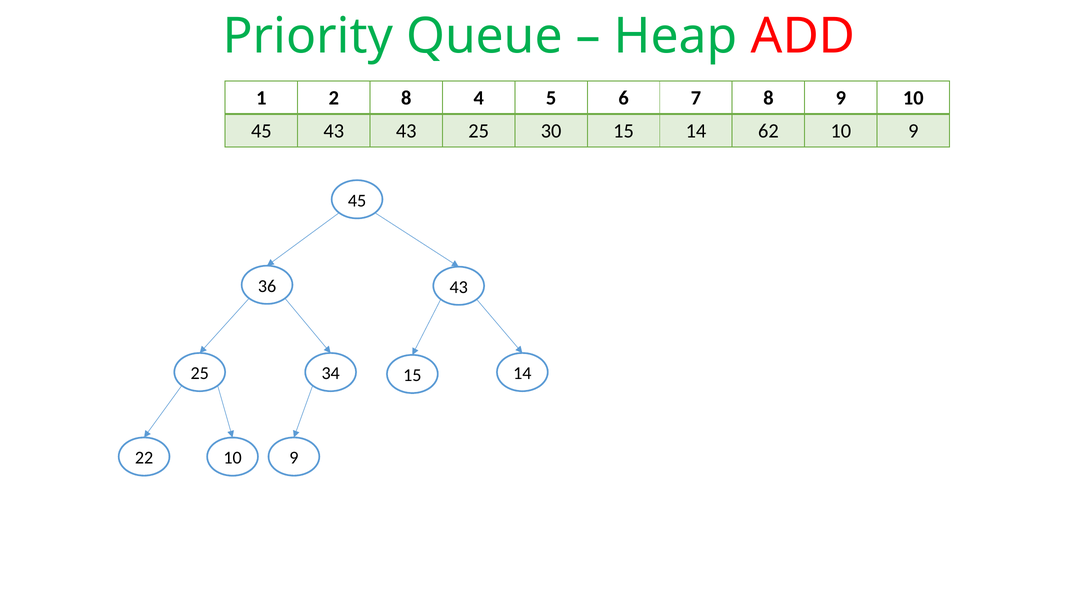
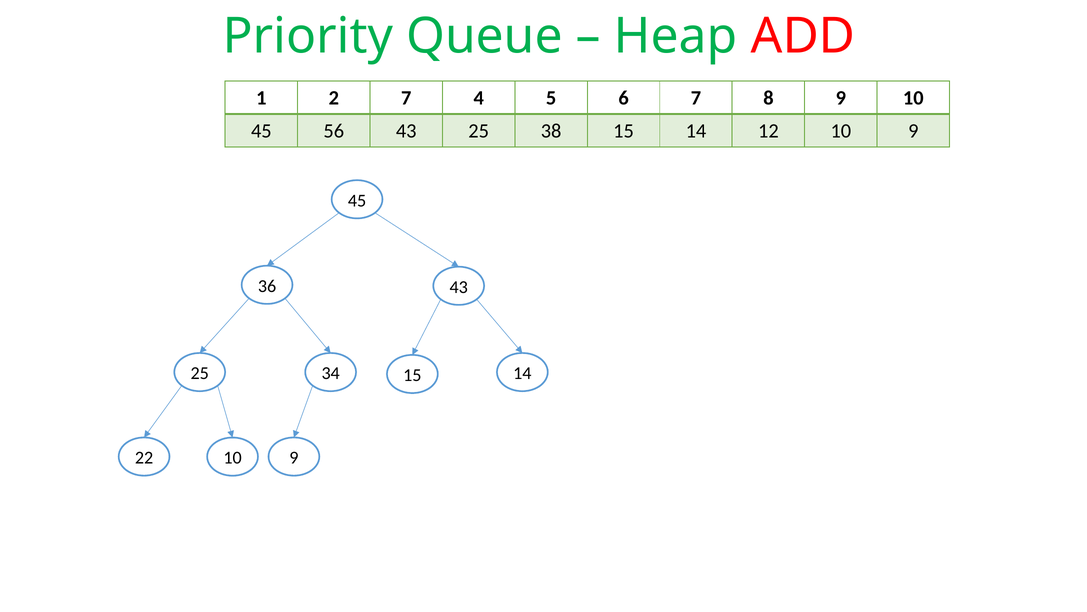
2 8: 8 -> 7 (406, 98)
43: 43 -> 56 (334, 131)
30: 30 -> 38 (551, 131)
62: 62 -> 12 (768, 131)
